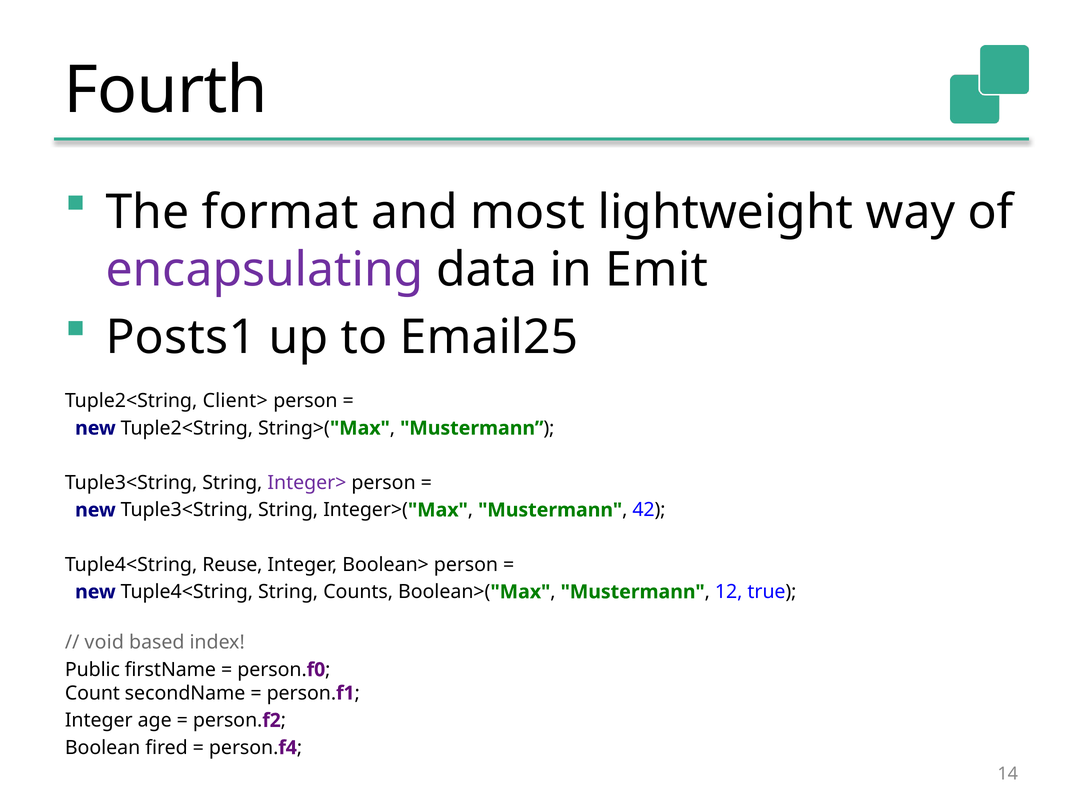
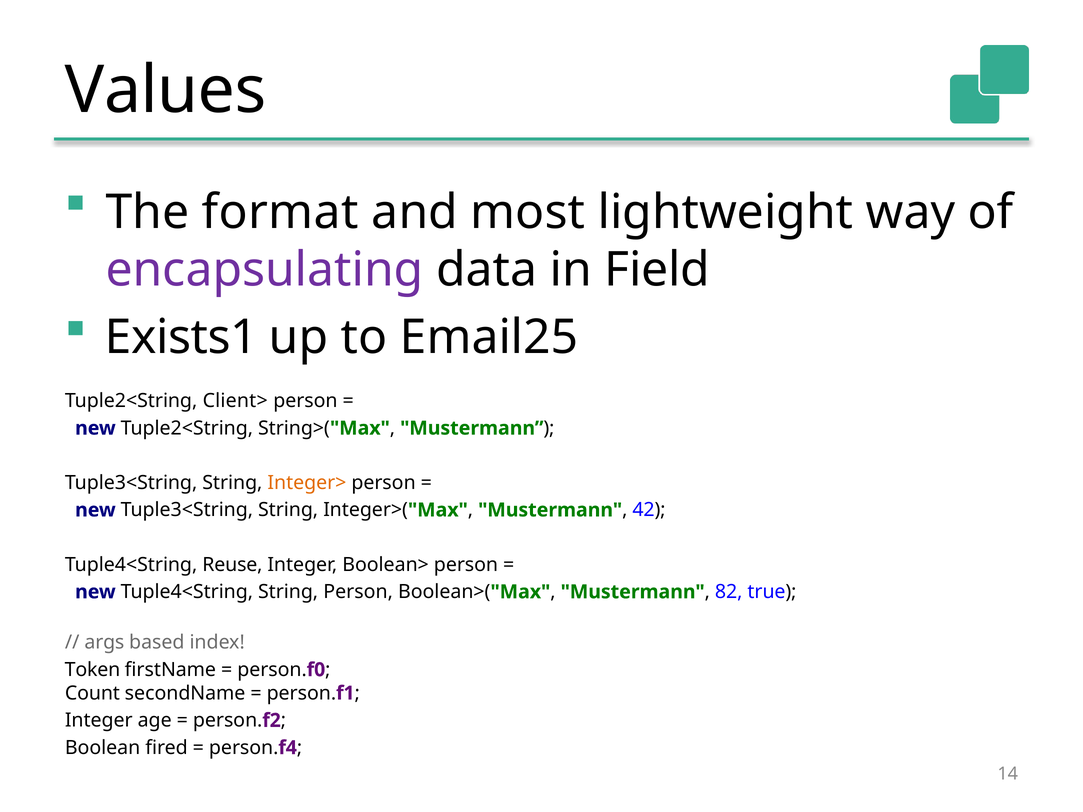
Fourth: Fourth -> Values (166, 90)
Emit: Emit -> Field (657, 270)
Posts1: Posts1 -> Exists1 (181, 338)
Integer> colour: purple -> orange (307, 483)
String Counts: Counts -> Person (358, 592)
12: 12 -> 82 (729, 592)
void: void -> args (104, 643)
Public: Public -> Token (92, 670)
